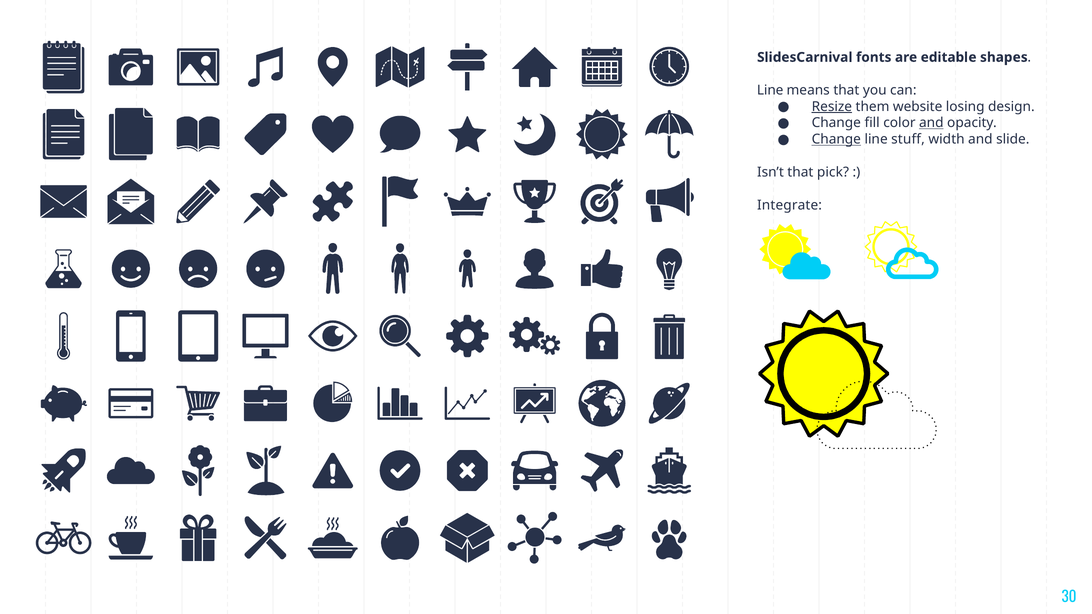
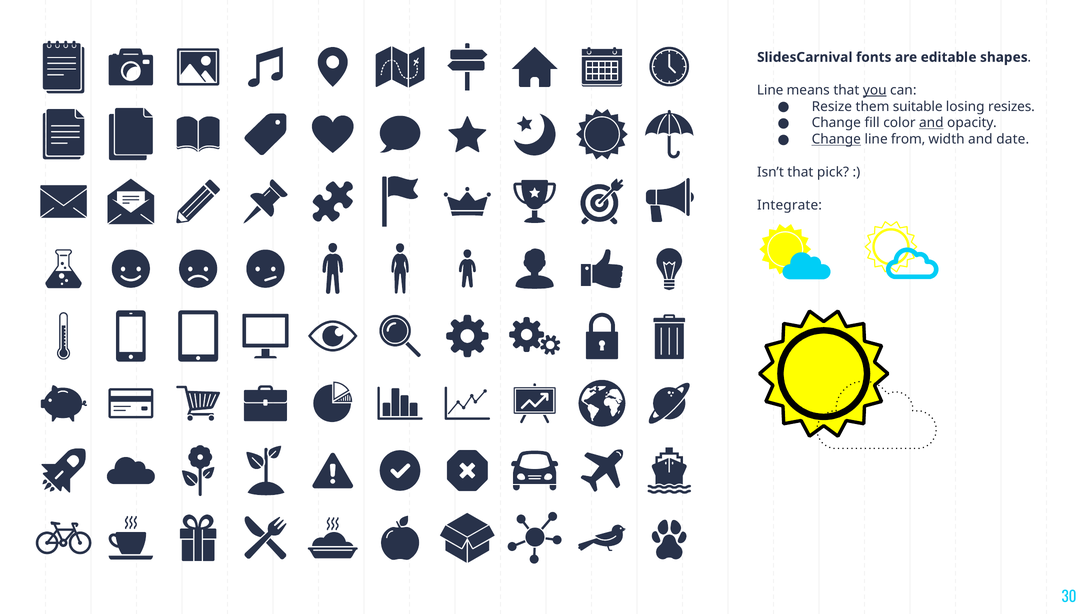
you underline: none -> present (875, 90)
Resize underline: present -> none (832, 107)
website: website -> suitable (918, 107)
design: design -> resizes (1011, 107)
stuff: stuff -> from (908, 139)
slide: slide -> date (1013, 139)
